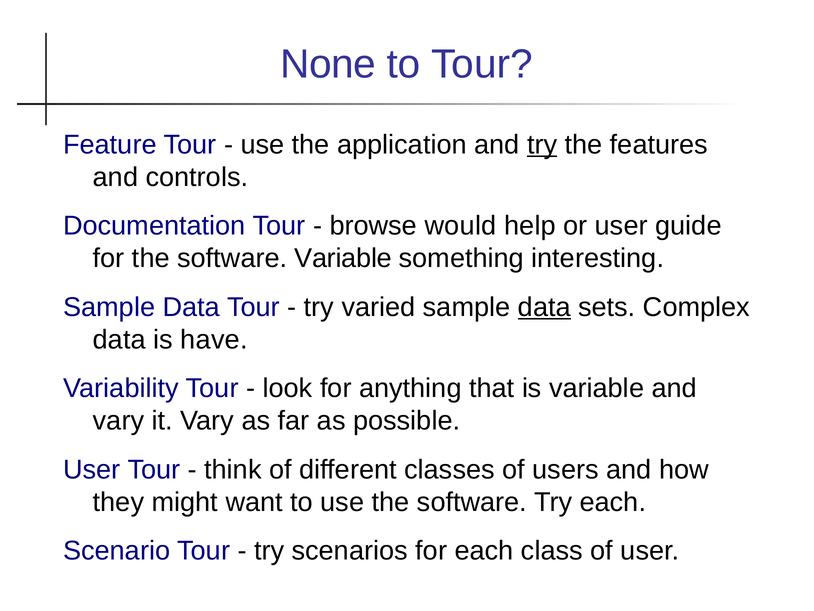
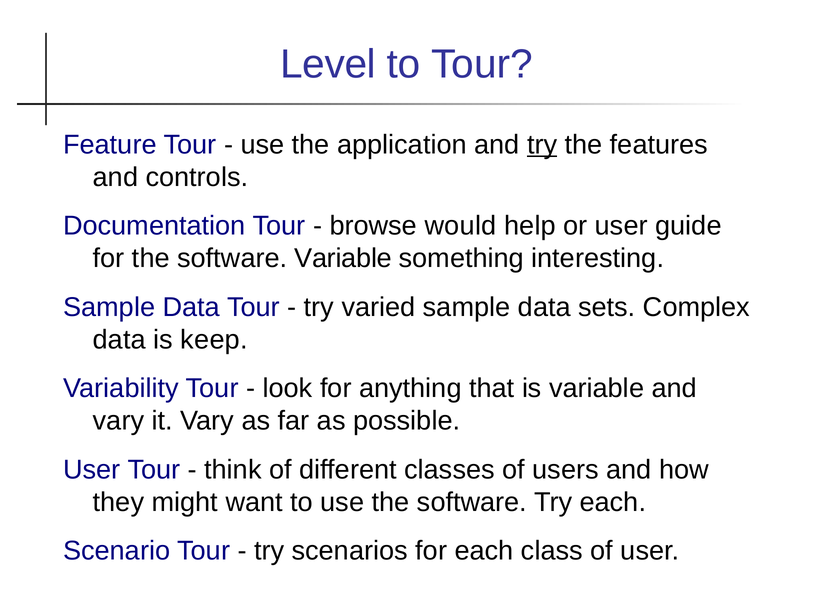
None: None -> Level (328, 64)
data underline: present -> none (544, 307)
have: have -> keep (214, 339)
